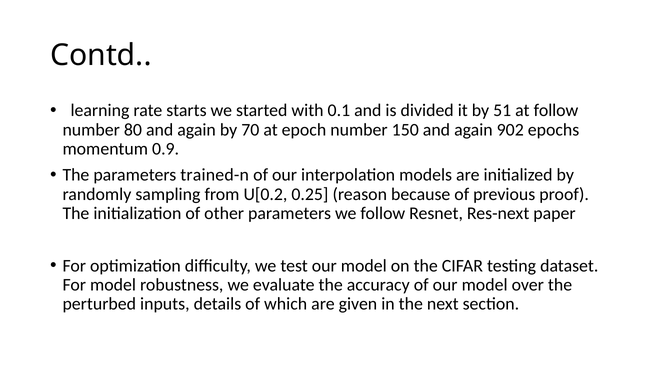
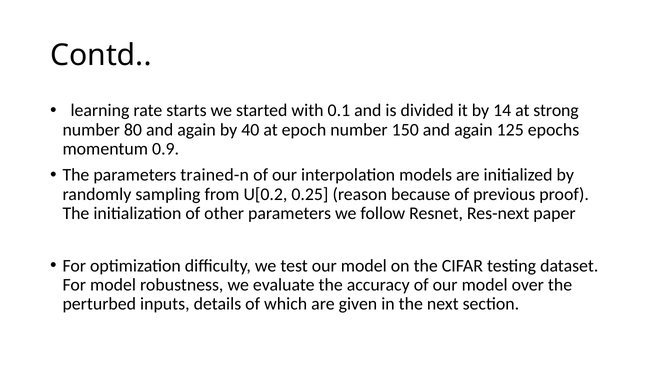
51: 51 -> 14 (502, 110)
at follow: follow -> strong (556, 110)
70: 70 -> 40 (250, 130)
902: 902 -> 125 (510, 130)
